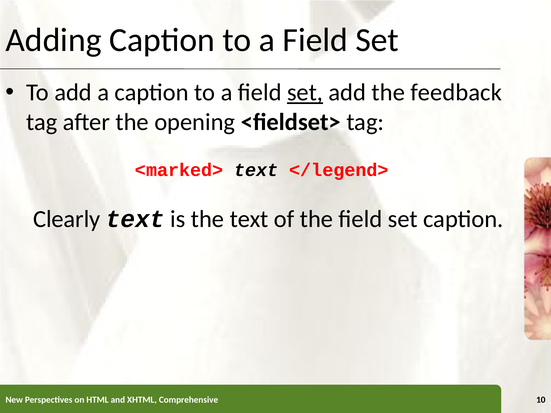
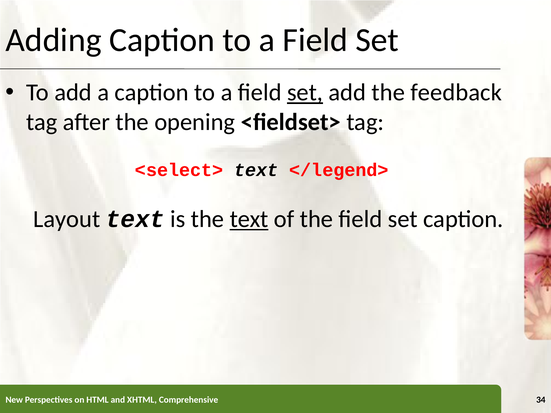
<marked>: <marked> -> <select> (179, 170)
Clearly: Clearly -> Layout (67, 219)
text underline: none -> present (249, 219)
10: 10 -> 34 (541, 400)
